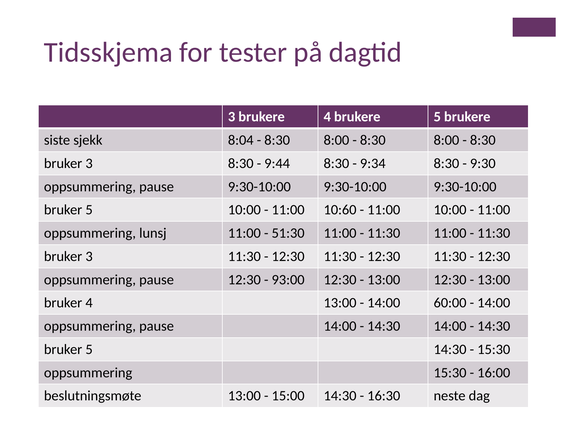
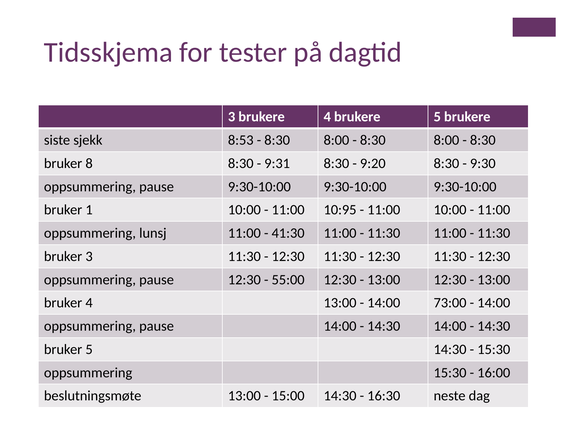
8:04: 8:04 -> 8:53 (241, 140)
3: 3 -> 8 (89, 164)
9:44: 9:44 -> 9:31 (277, 164)
9:34: 9:34 -> 9:20 (373, 164)
5: 5 -> 1 (89, 210)
10:60: 10:60 -> 10:95 (340, 210)
51:30: 51:30 -> 41:30 (288, 233)
93:00: 93:00 -> 55:00 (288, 280)
60:00: 60:00 -> 73:00 (450, 303)
